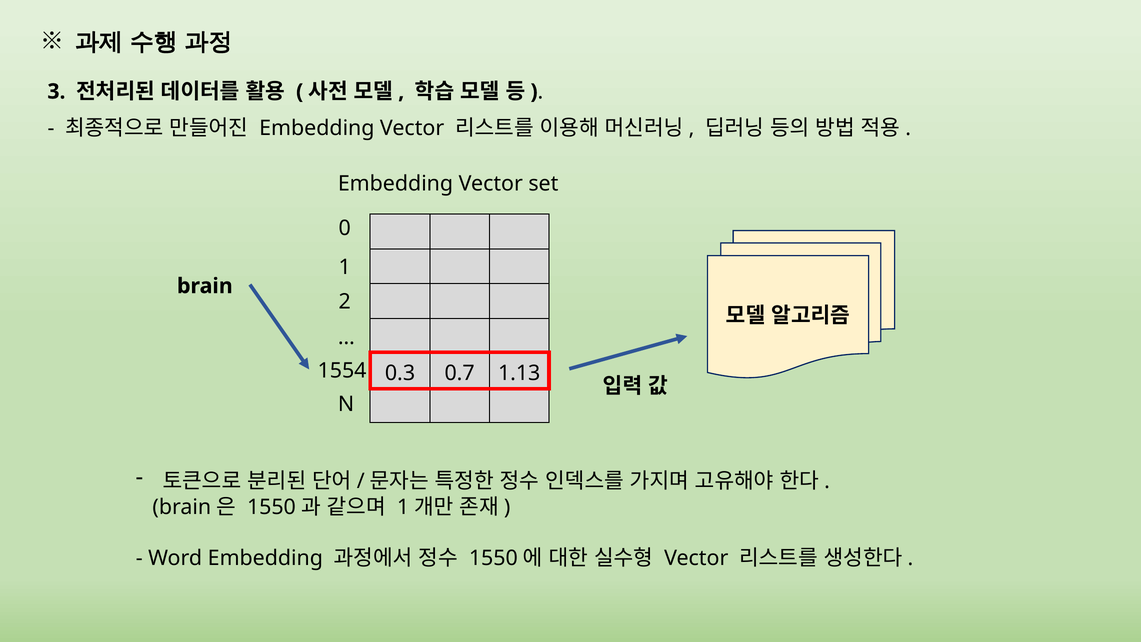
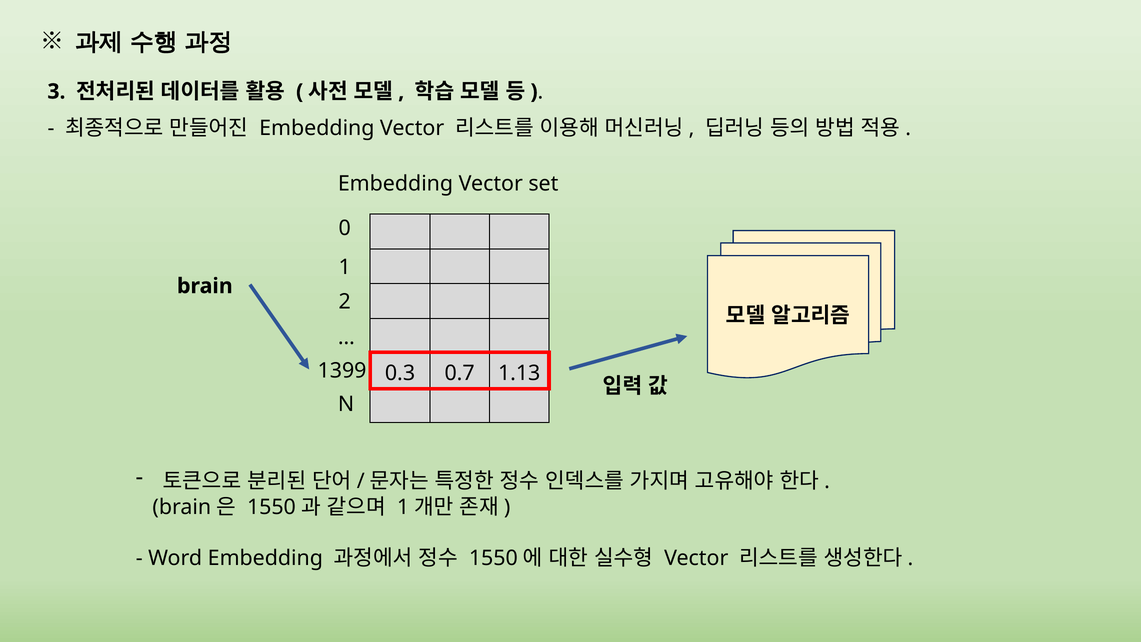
1554: 1554 -> 1399 (342, 371)
